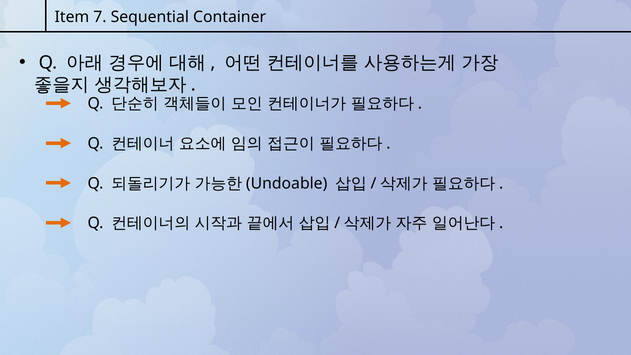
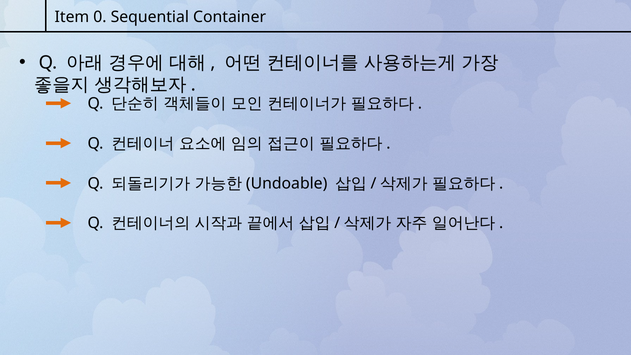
7: 7 -> 0 (100, 17)
